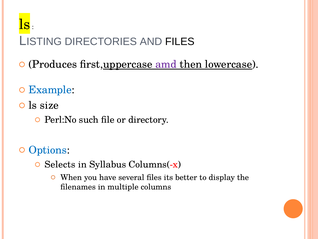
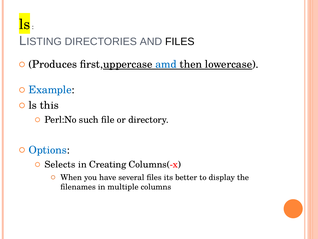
amd colour: purple -> blue (166, 64)
size: size -> this (49, 105)
Syllabus: Syllabus -> Creating (108, 164)
